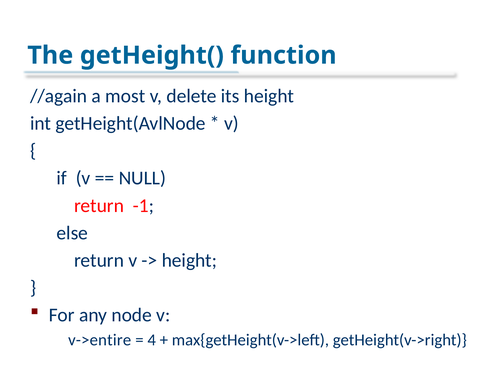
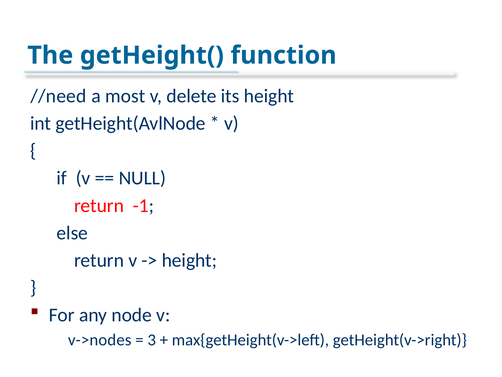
//again: //again -> //need (58, 96)
v->entire: v->entire -> v->nodes (100, 340)
4: 4 -> 3 (152, 340)
